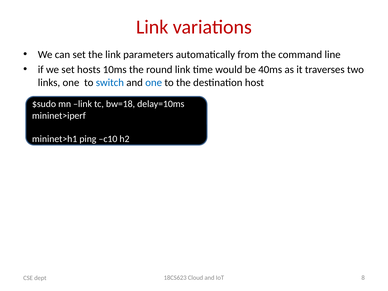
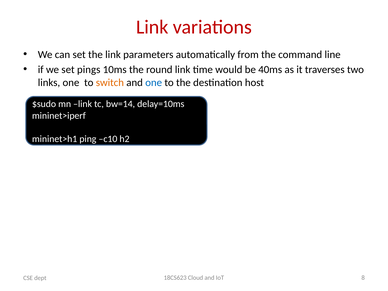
hosts: hosts -> pings (89, 70)
switch colour: blue -> orange (110, 83)
bw=18: bw=18 -> bw=14 (121, 104)
